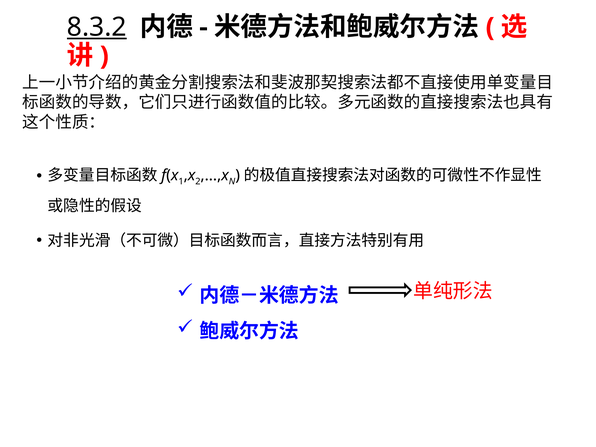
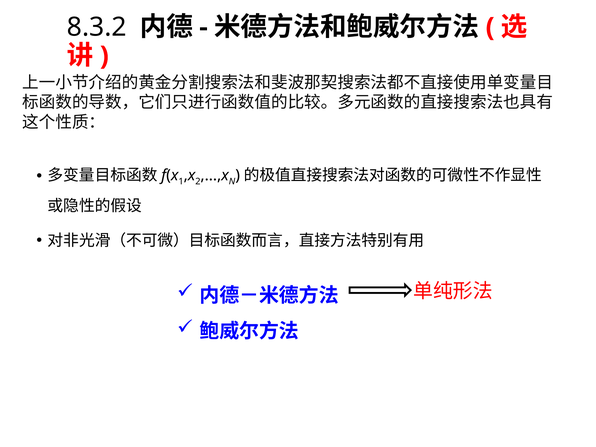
8.3.2 underline: present -> none (97, 27)
